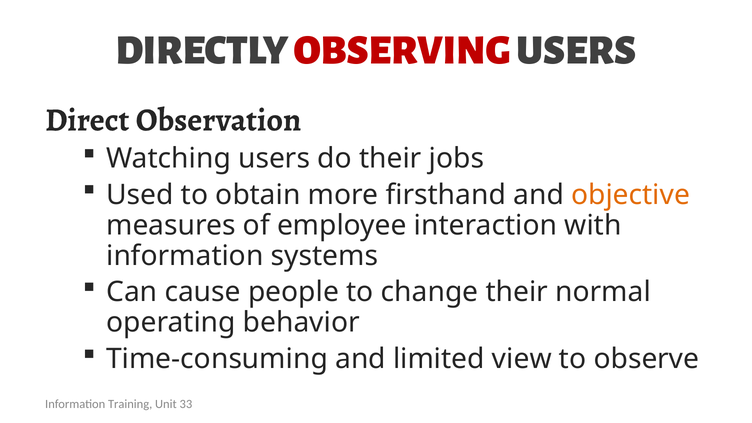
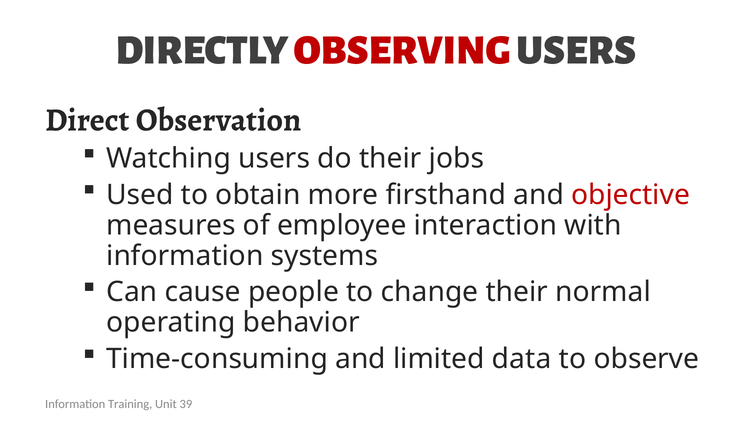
objective colour: orange -> red (631, 195)
view: view -> data (522, 359)
33: 33 -> 39 (186, 404)
